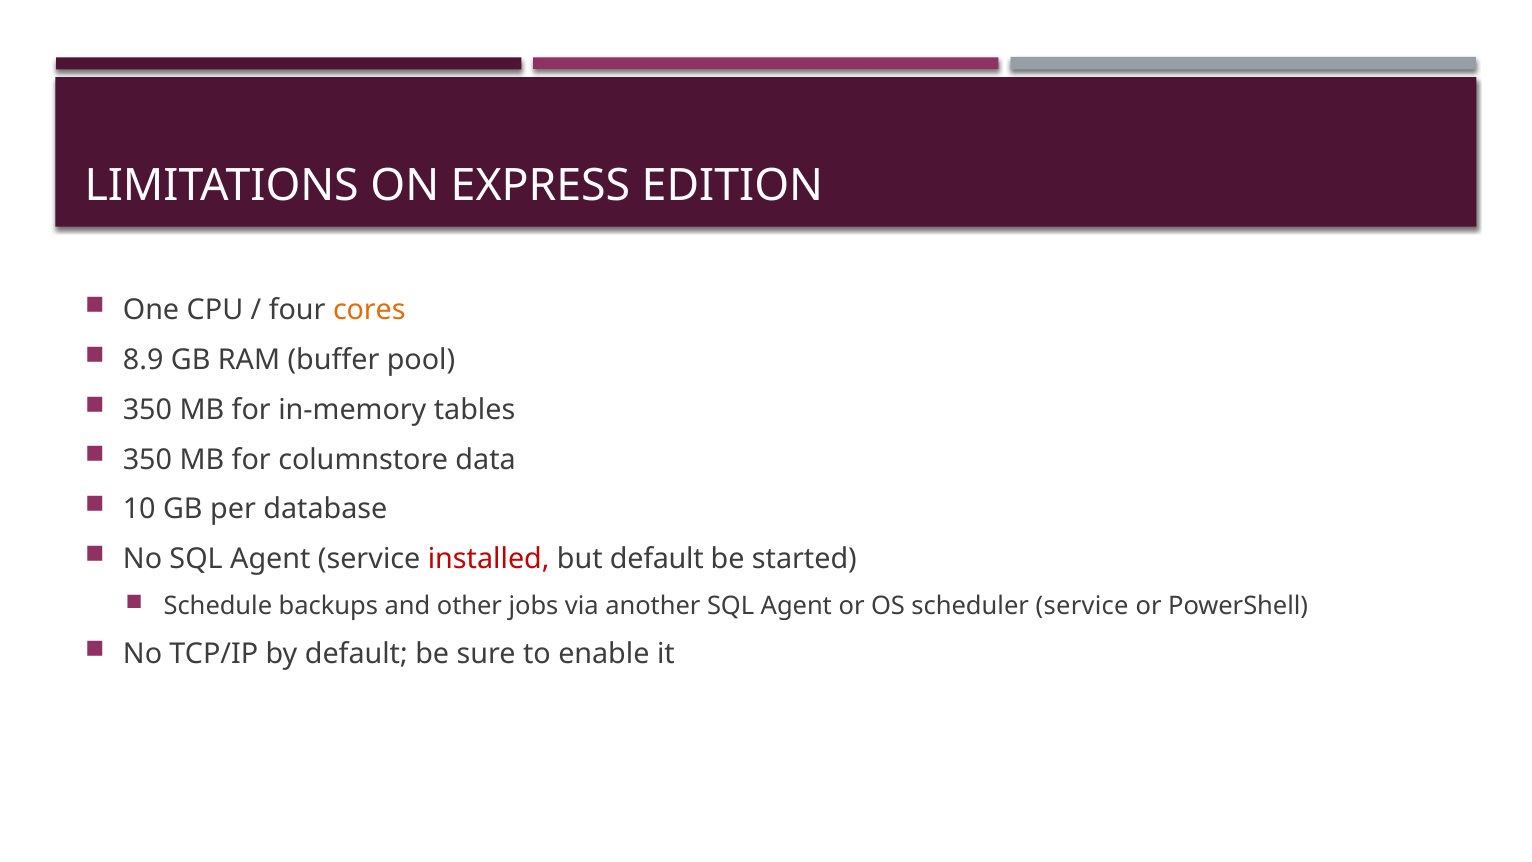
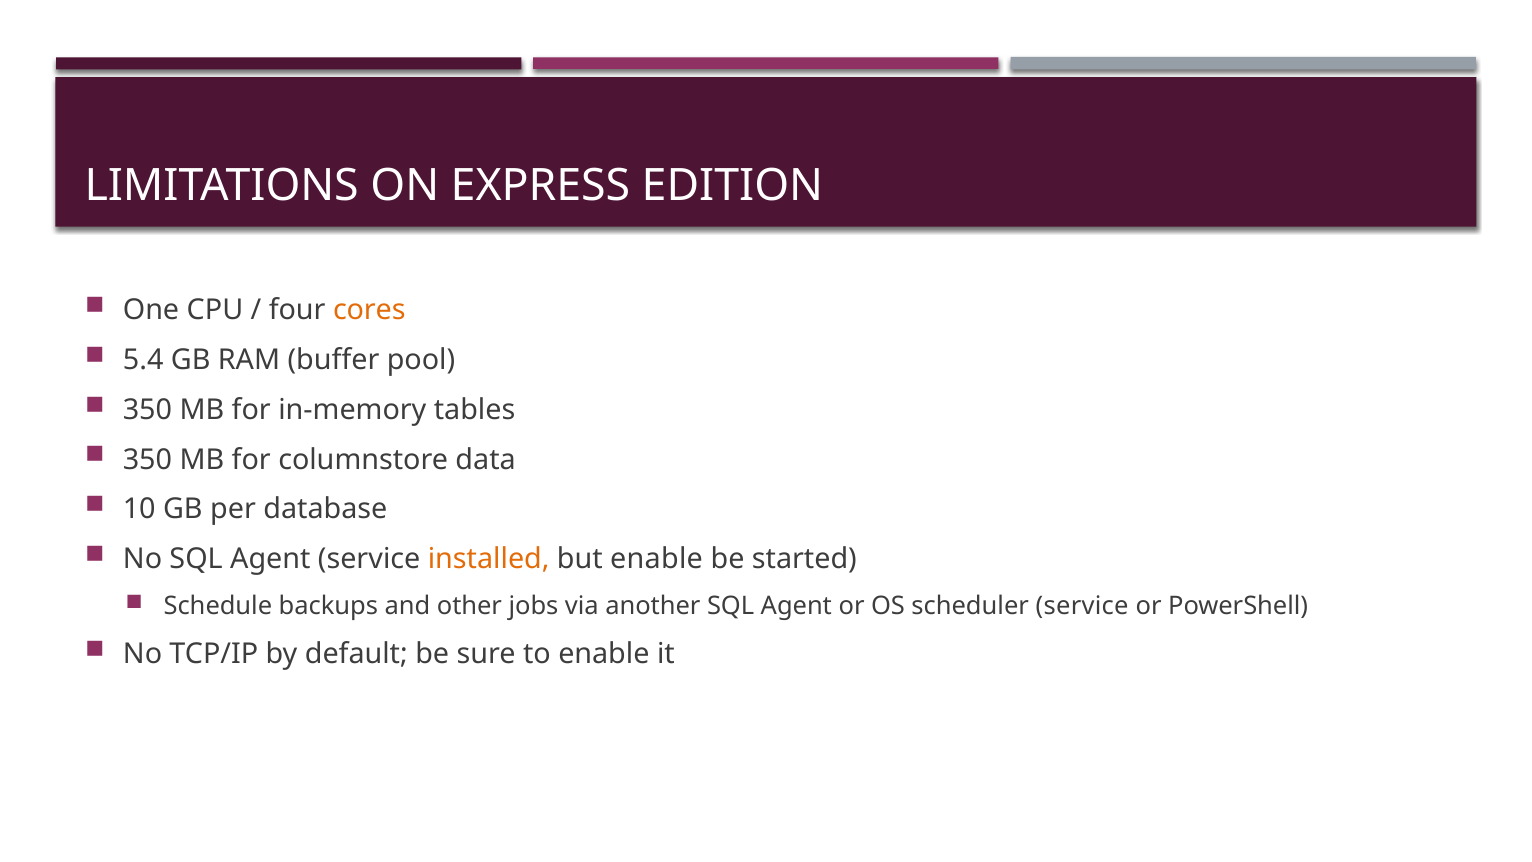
8.9: 8.9 -> 5.4 (143, 360)
installed colour: red -> orange (489, 559)
but default: default -> enable (657, 559)
